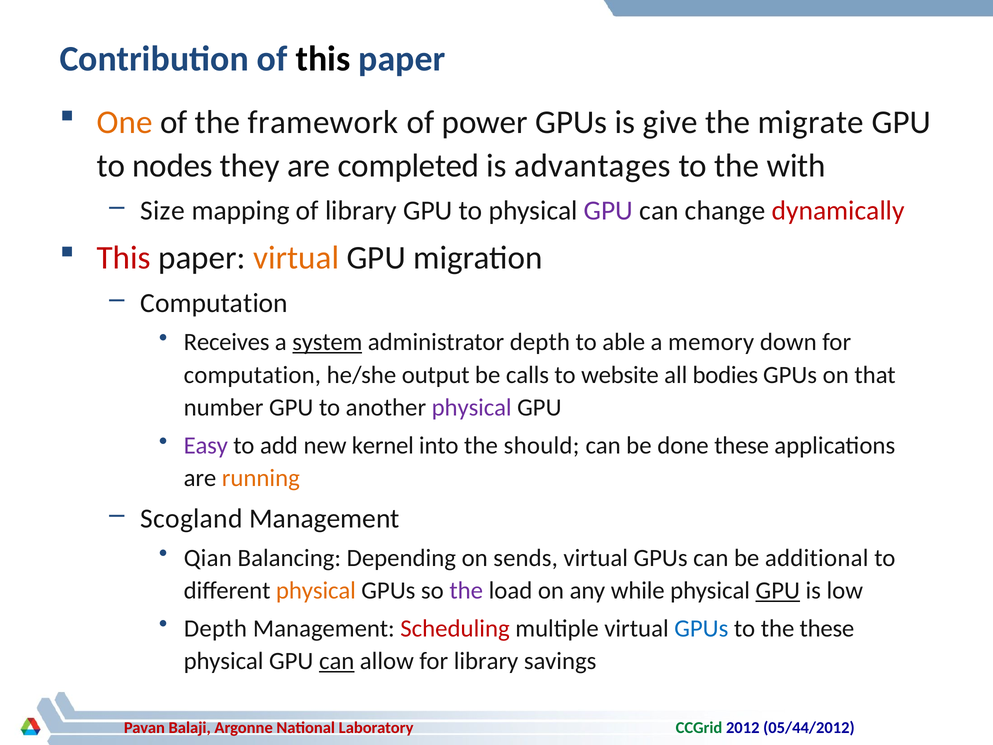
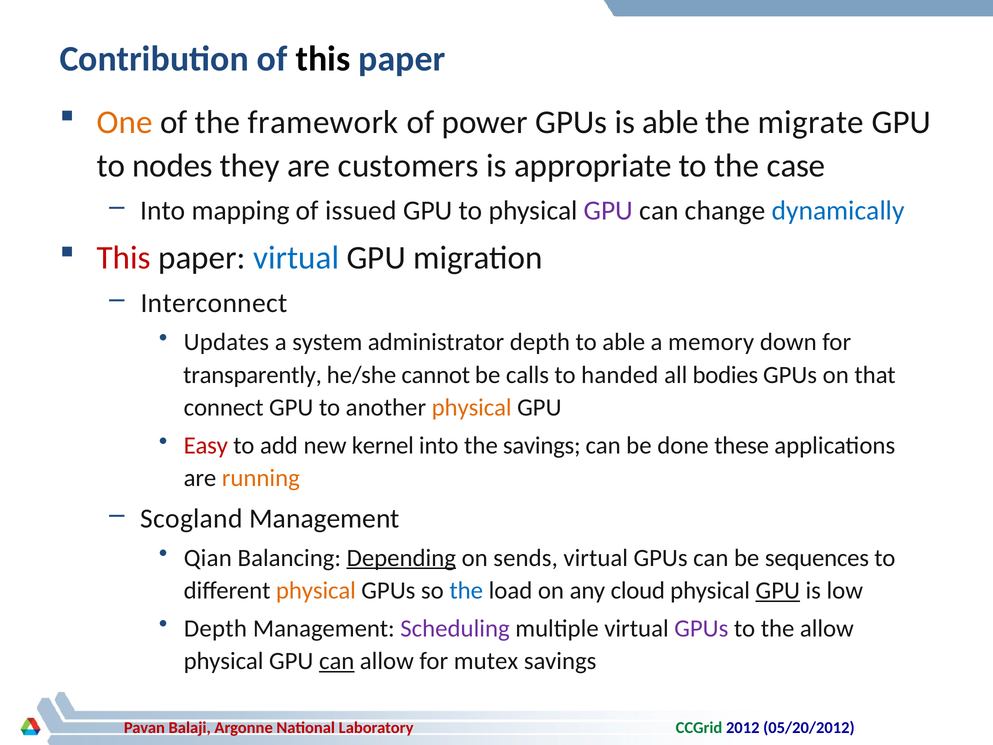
is give: give -> able (671, 122)
completed: completed -> customers (408, 166)
advantages: advantages -> appropriate (593, 166)
with: with -> case (796, 166)
Size: Size -> Into (163, 211)
of library: library -> issued (361, 211)
dynamically colour: red -> blue (838, 211)
virtual colour: orange -> blue (296, 258)
Computation: Computation -> Interconnect (214, 303)
Receives: Receives -> Updates (226, 342)
system underline: present -> none (327, 342)
computation: computation -> transparently (253, 375)
output: output -> cannot (436, 375)
website: website -> handed (620, 375)
number: number -> connect (224, 407)
physical colour: purple -> orange (472, 407)
Easy colour: purple -> red (206, 445)
the should: should -> savings (542, 445)
Depending underline: none -> present (401, 558)
additional: additional -> sequences (817, 558)
the colour: purple -> blue (466, 590)
while: while -> cloud (638, 590)
Scheduling colour: red -> purple (455, 628)
GPUs colour: blue -> purple (701, 628)
the these: these -> allow (827, 628)
for library: library -> mutex (486, 661)
05/44/2012: 05/44/2012 -> 05/20/2012 (809, 728)
